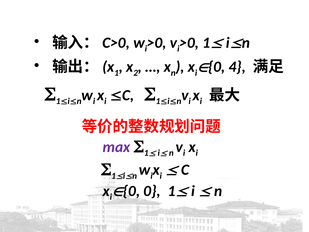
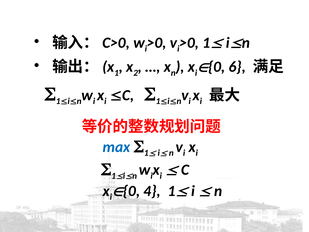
4: 4 -> 6 (237, 67)
max colour: purple -> blue (117, 147)
0: 0 -> 4 (152, 191)
